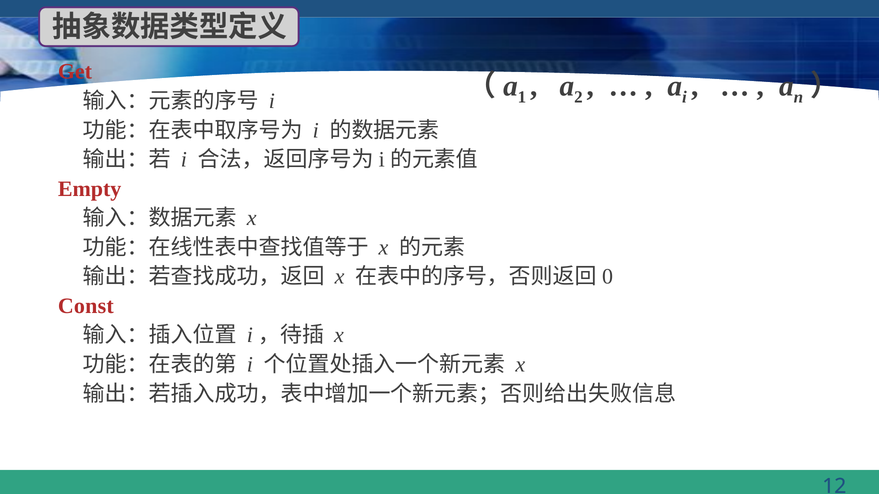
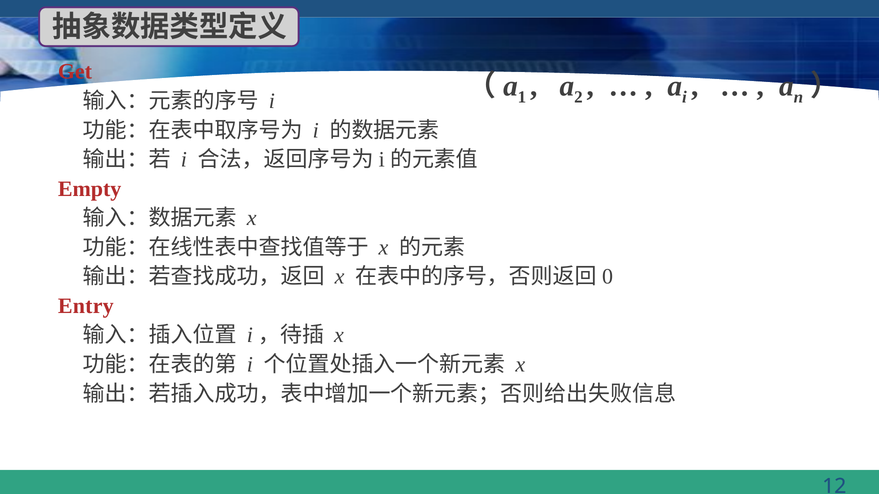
Const: Const -> Entry (86, 306)
